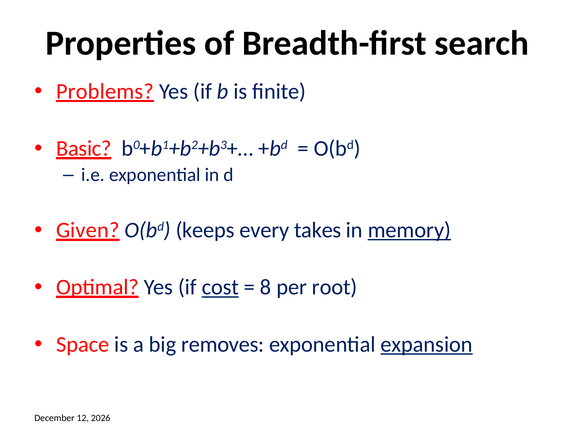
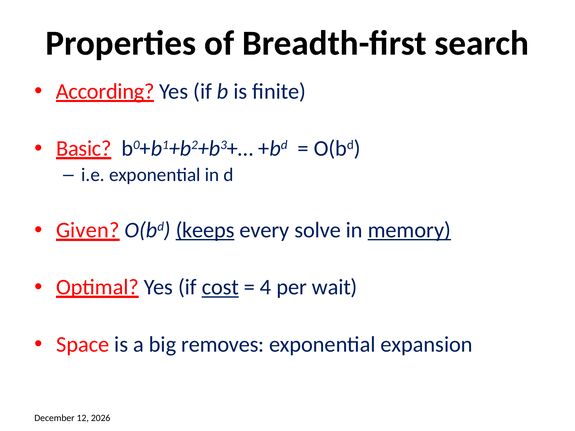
Problems: Problems -> According (105, 91)
keeps underline: none -> present (205, 230)
takes: takes -> solve (318, 230)
8: 8 -> 4 (266, 287)
root: root -> wait (335, 287)
expansion underline: present -> none (427, 345)
